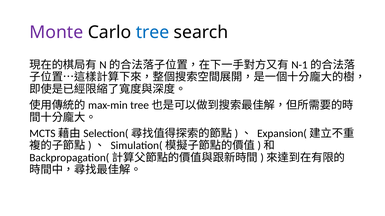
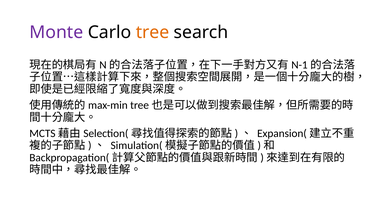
tree colour: blue -> orange (153, 32)
